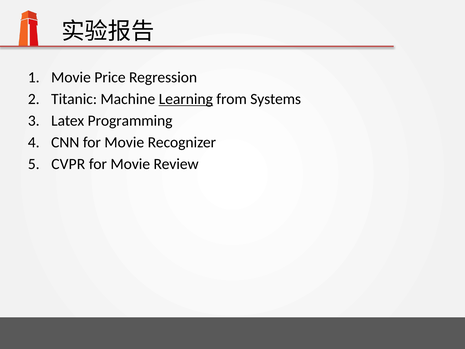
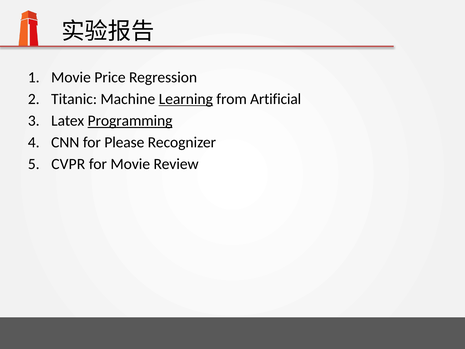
Systems: Systems -> Artificial (276, 99)
Programming underline: none -> present (130, 121)
CNN for Movie: Movie -> Please (124, 142)
